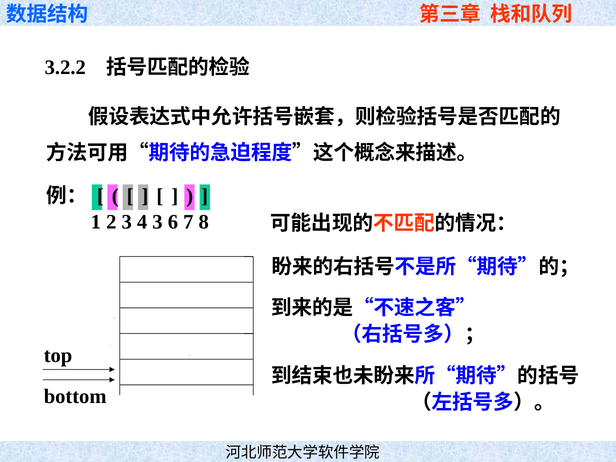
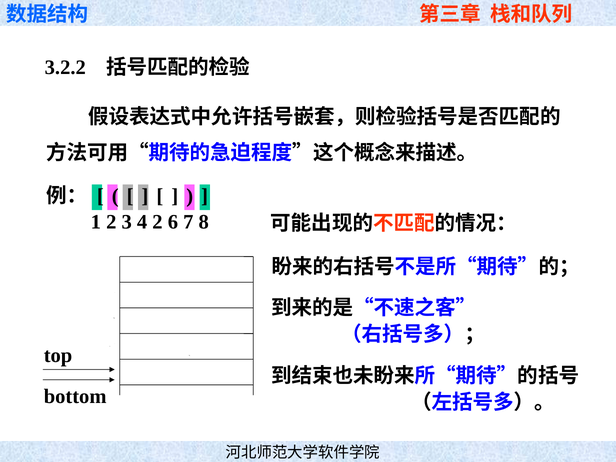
4 3: 3 -> 2 (157, 222)
